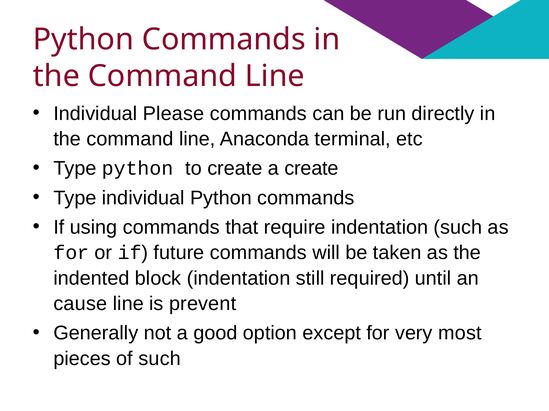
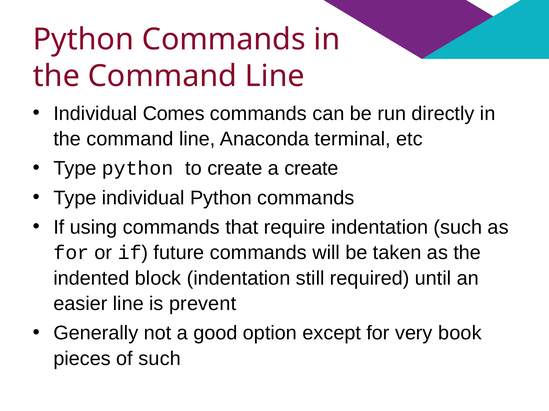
Please: Please -> Comes (174, 114)
cause: cause -> easier (80, 304)
most: most -> book (460, 334)
